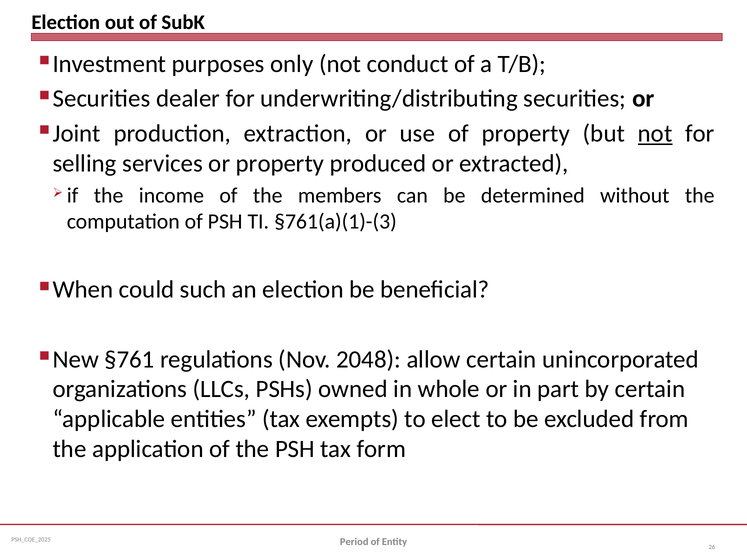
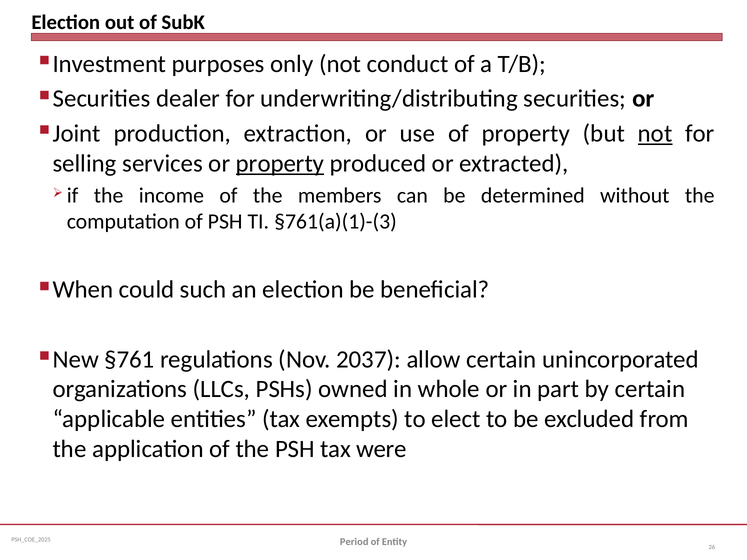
property underline: none -> present (280, 164)
2048: 2048 -> 2037 (369, 360)
form: form -> were (381, 449)
